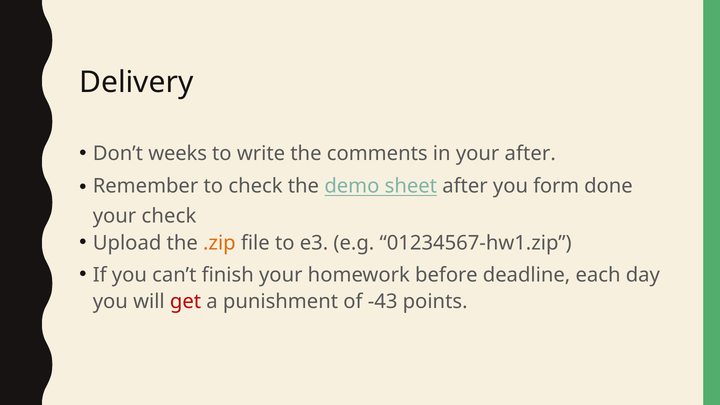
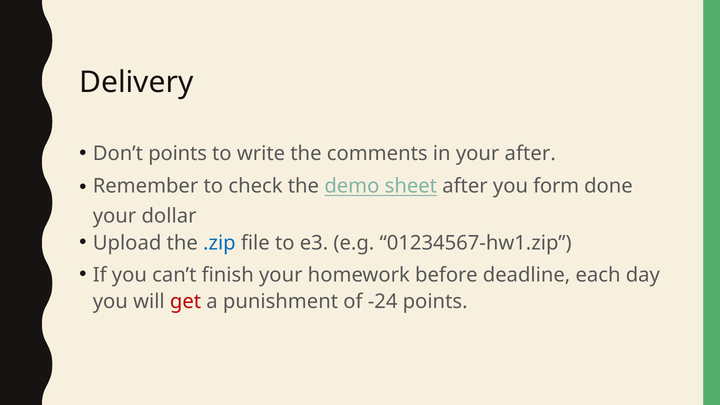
Don’t weeks: weeks -> points (178, 154)
your check: check -> dollar (169, 216)
.zip colour: orange -> blue (219, 243)
-43: -43 -> -24 (383, 302)
